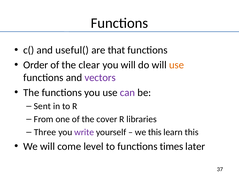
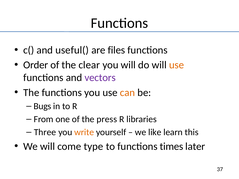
that: that -> files (116, 50)
can colour: purple -> orange (128, 93)
Sent: Sent -> Bugs (42, 106)
cover: cover -> press (107, 119)
write colour: purple -> orange (84, 132)
we this: this -> like (155, 132)
level: level -> type (93, 147)
